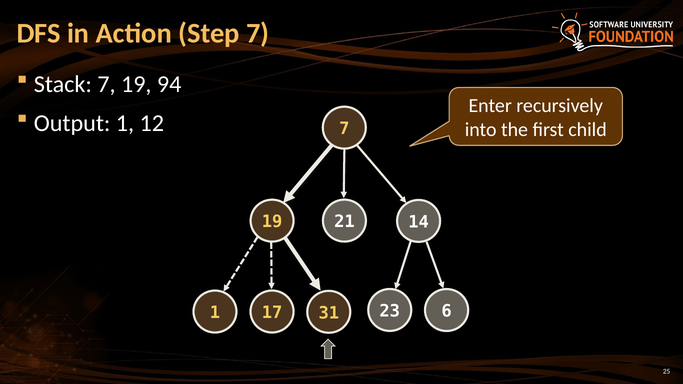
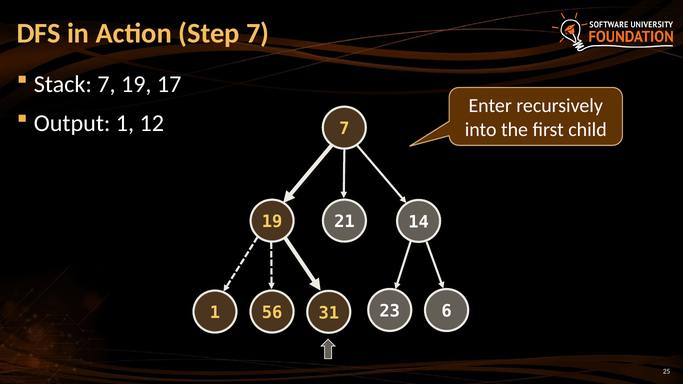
94: 94 -> 17 (169, 84)
17: 17 -> 56 (272, 313)
